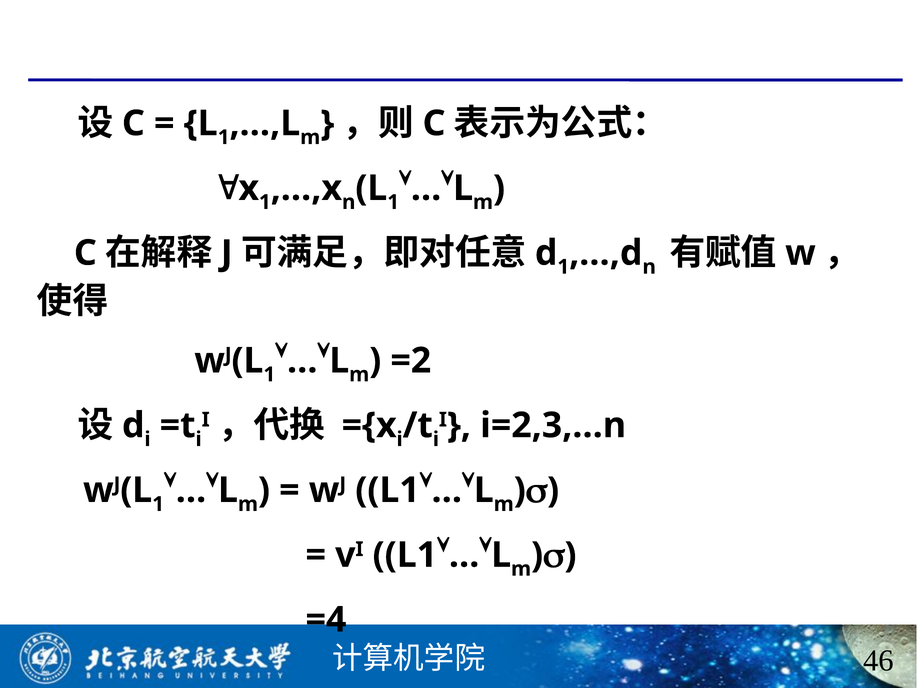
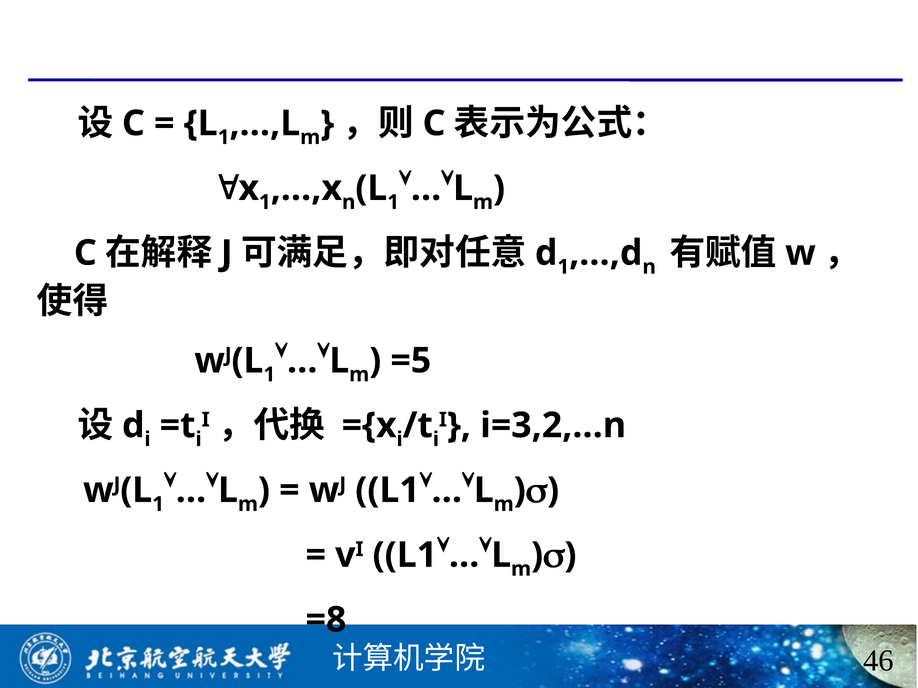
=2: =2 -> =5 (411, 361)
i=2,3,…n: i=2,3,…n -> i=3,2,…n (553, 426)
=4: =4 -> =8 (326, 620)
